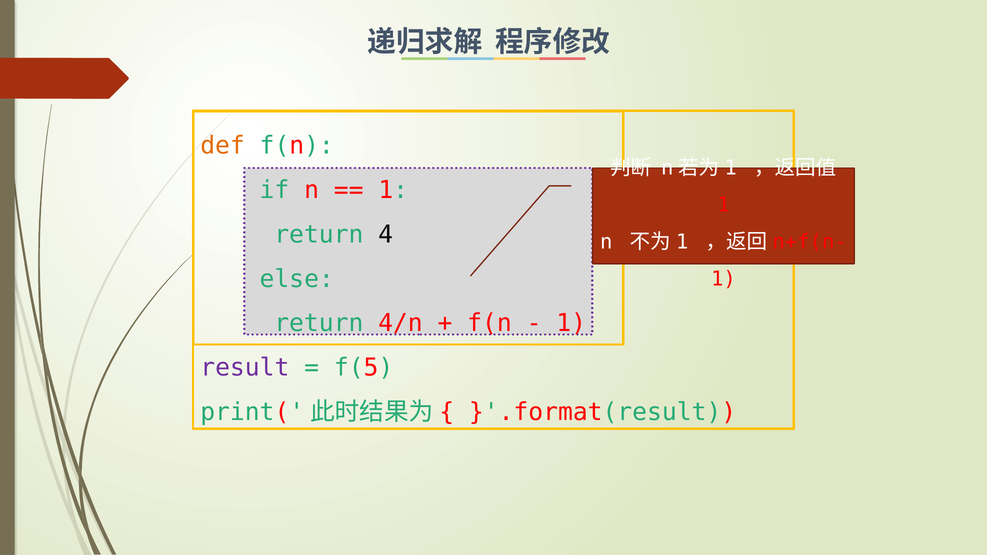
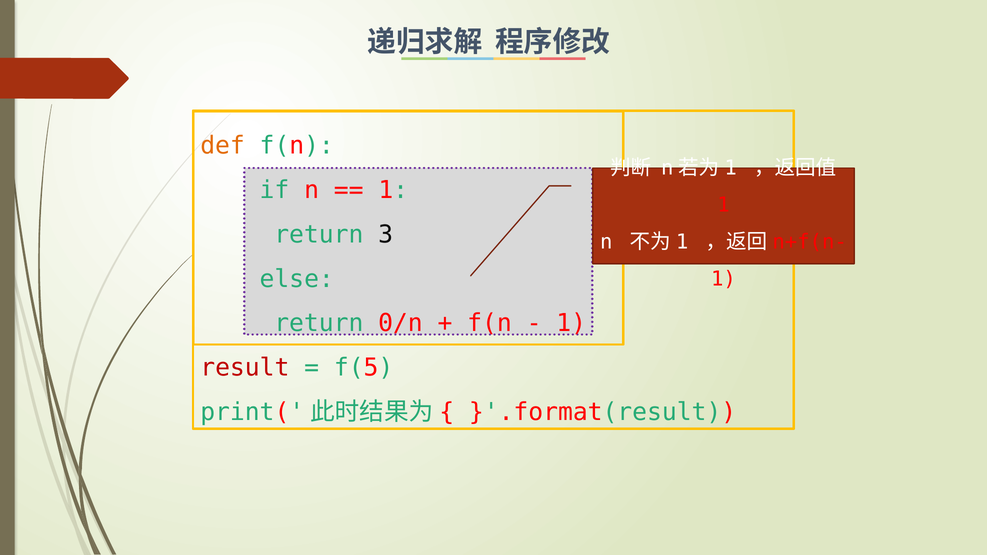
4: 4 -> 3 (386, 235)
4/n: 4/n -> 0/n (400, 323)
result colour: purple -> red (245, 368)
